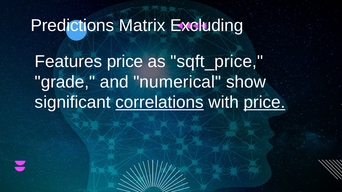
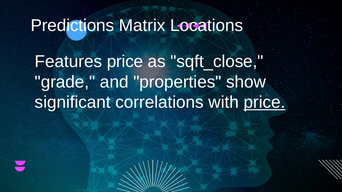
Excluding: Excluding -> Locations (207, 25)
sqft_price: sqft_price -> sqft_close (217, 62)
numerical: numerical -> properties (177, 82)
correlations underline: present -> none (160, 103)
